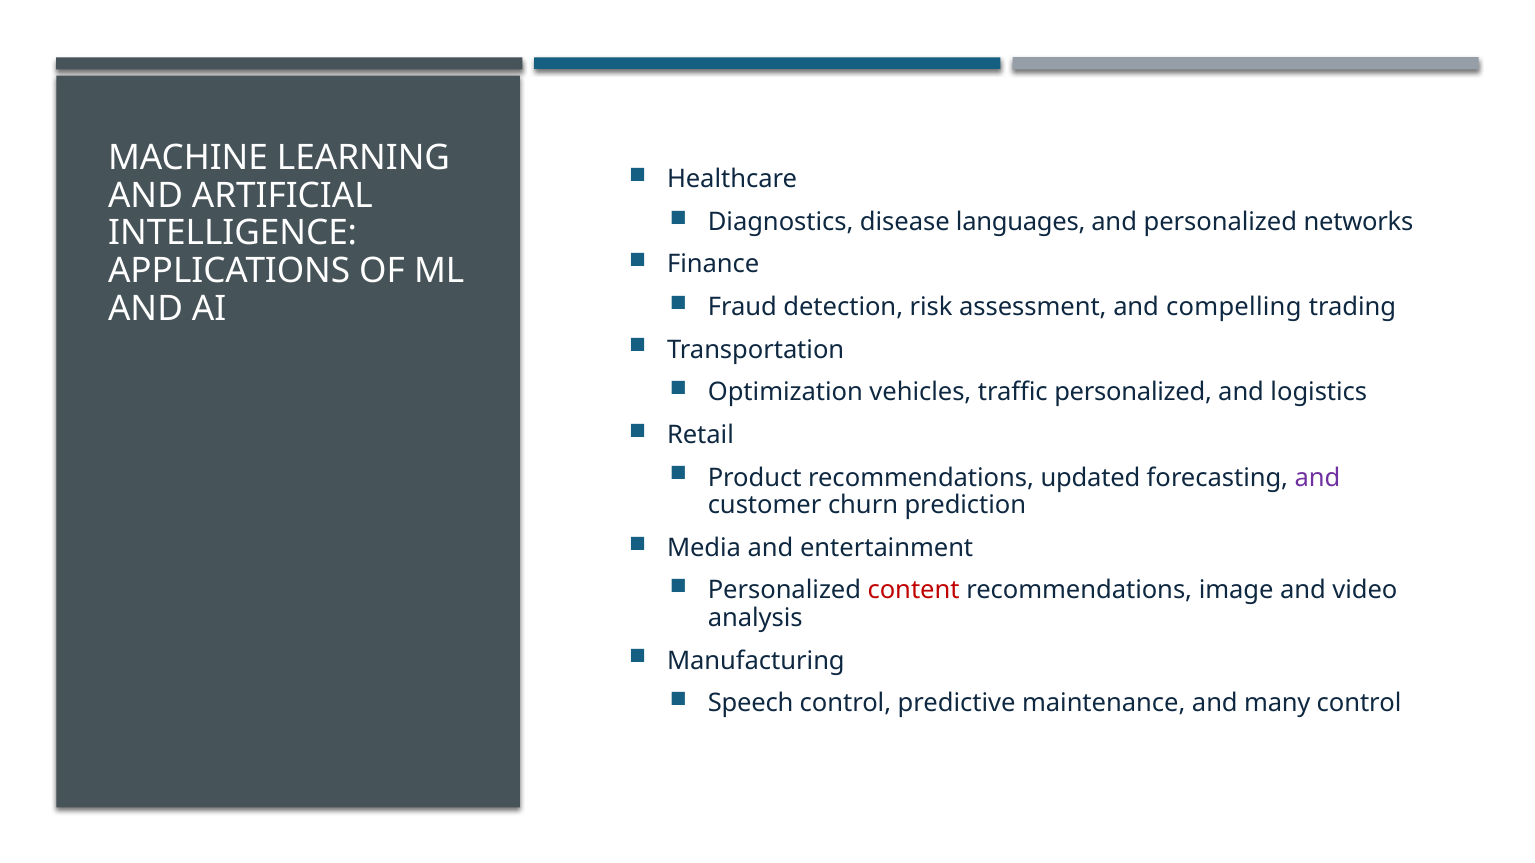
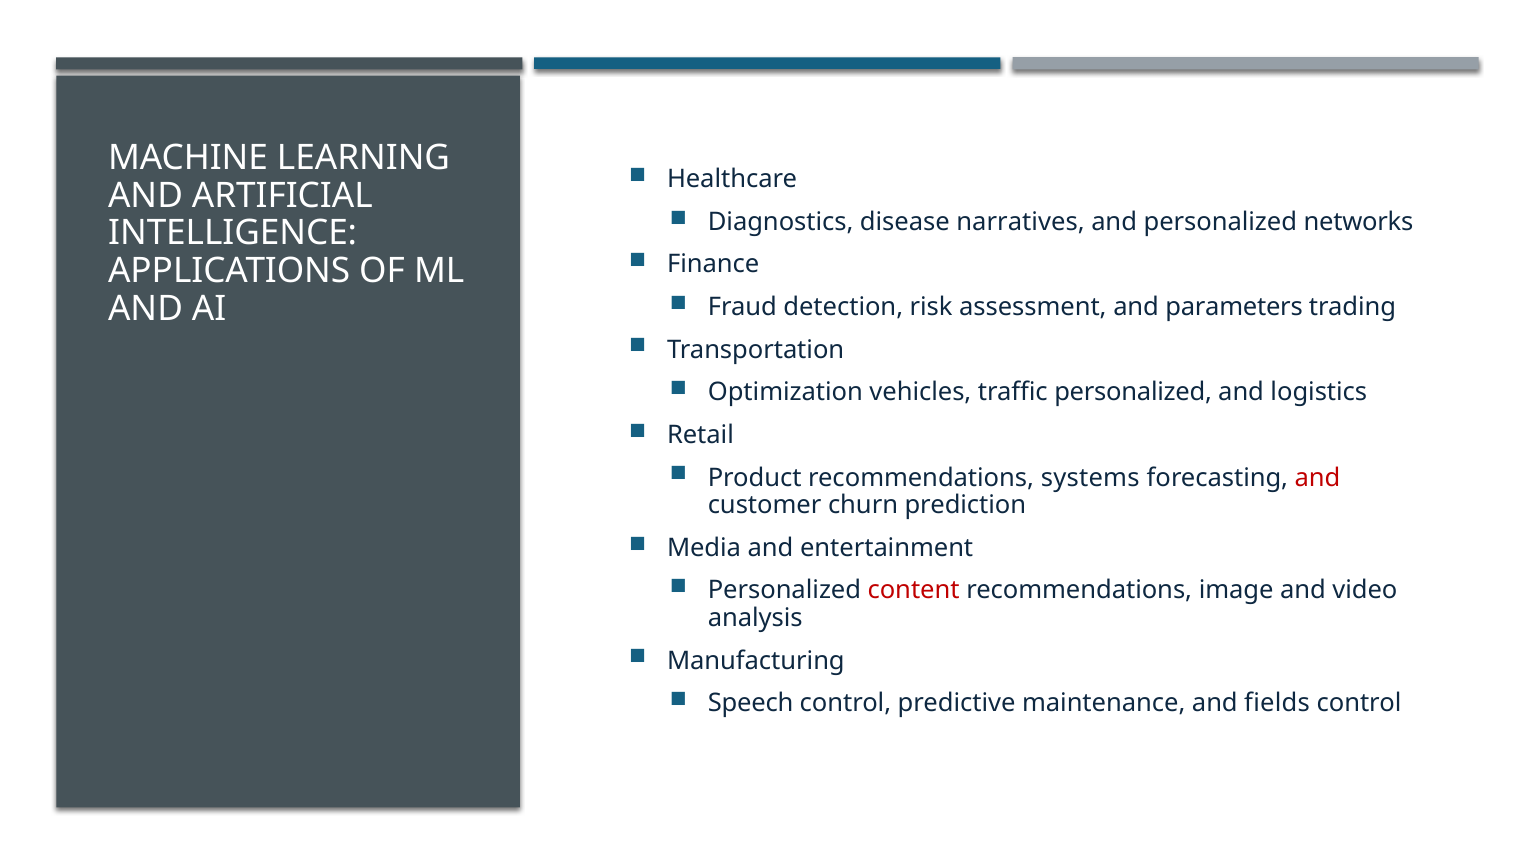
languages: languages -> narratives (1021, 222)
compelling: compelling -> parameters (1234, 307)
updated: updated -> systems (1090, 478)
and colour: purple -> red (1318, 478)
many: many -> fields (1277, 704)
